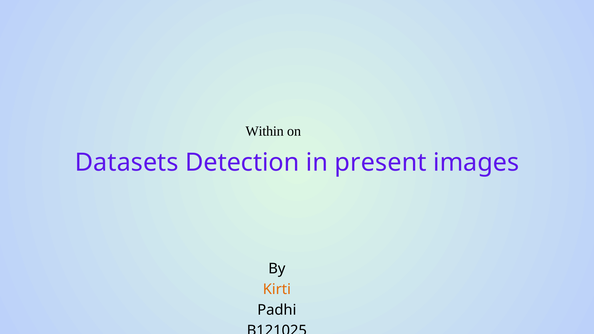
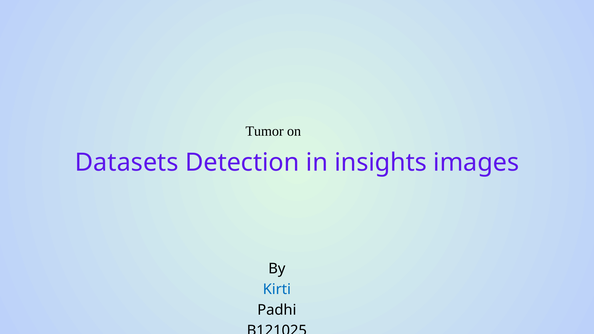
Within: Within -> Tumor (265, 131)
present: present -> insights (381, 163)
Kirti colour: orange -> blue (277, 289)
